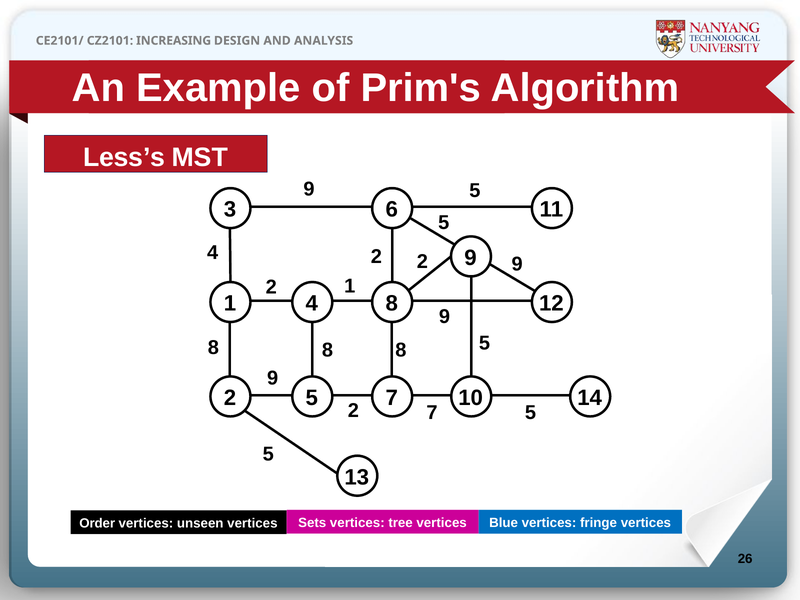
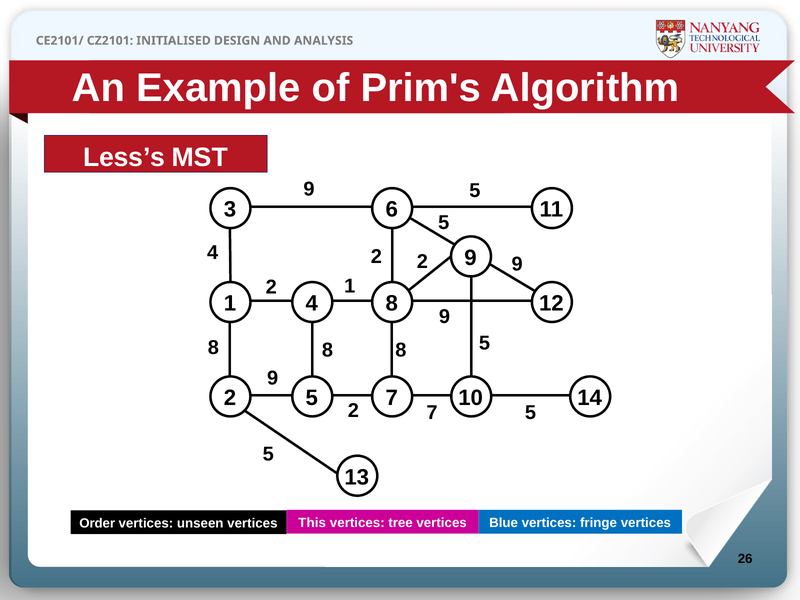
INCREASING: INCREASING -> INITIALISED (174, 41)
Sets: Sets -> This (312, 523)
